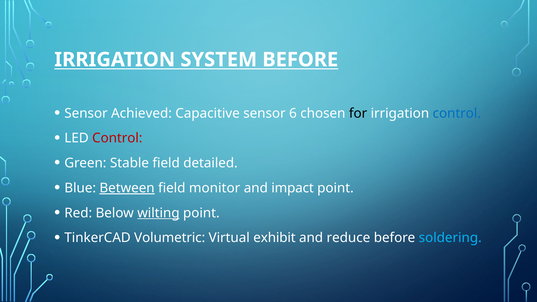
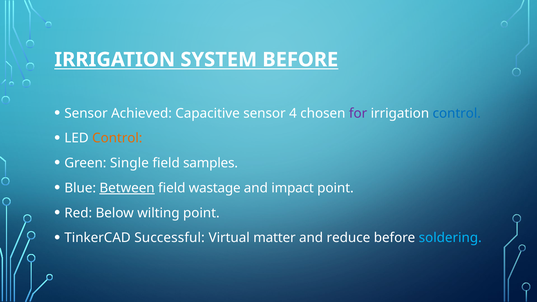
6: 6 -> 4 (293, 113)
for colour: black -> purple (358, 113)
Control colour: red -> orange (117, 138)
Stable: Stable -> Single (129, 163)
detailed: detailed -> samples (211, 163)
monitor: monitor -> wastage (215, 188)
wilting underline: present -> none (158, 213)
Volumetric: Volumetric -> Successful (170, 238)
exhibit: exhibit -> matter (274, 238)
